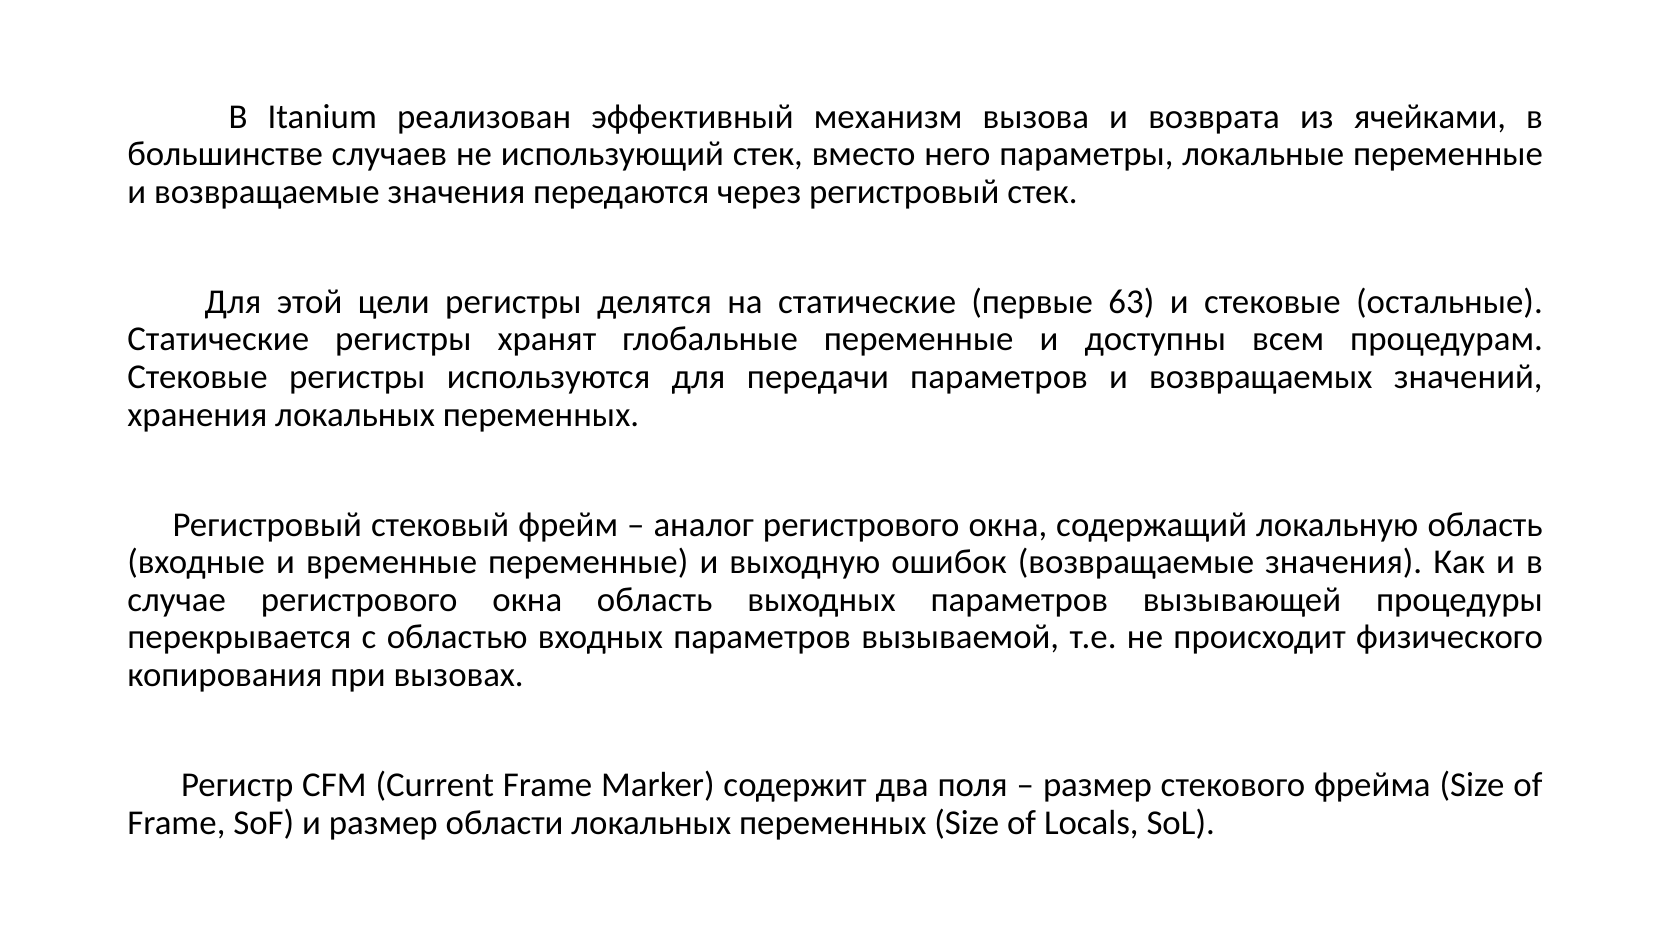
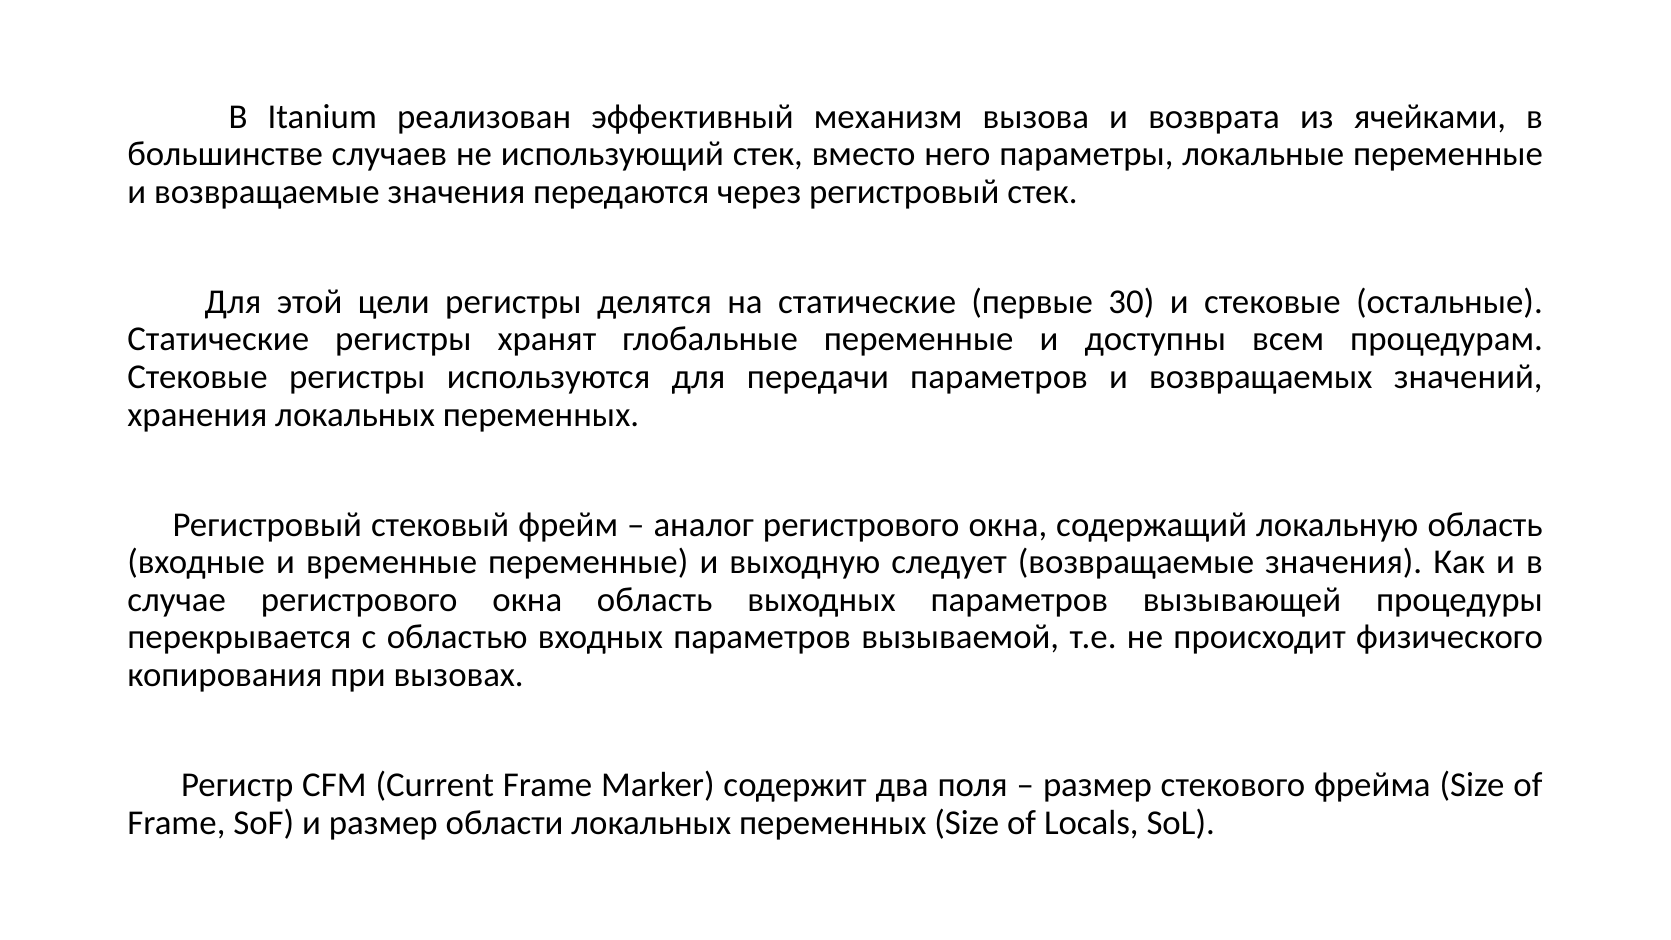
63: 63 -> 30 (1131, 302)
ошибок: ошибок -> следует (949, 562)
